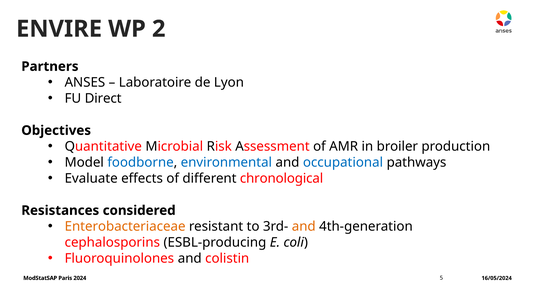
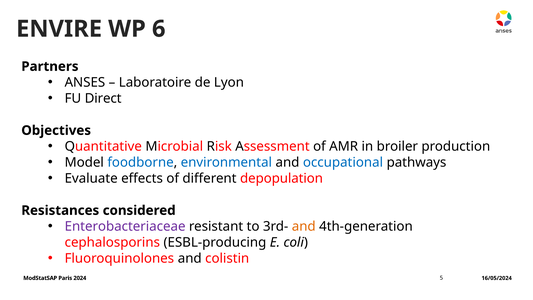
2: 2 -> 6 (159, 29)
chronological: chronological -> depopulation (282, 178)
Enterobacteriaceae colour: orange -> purple (125, 226)
